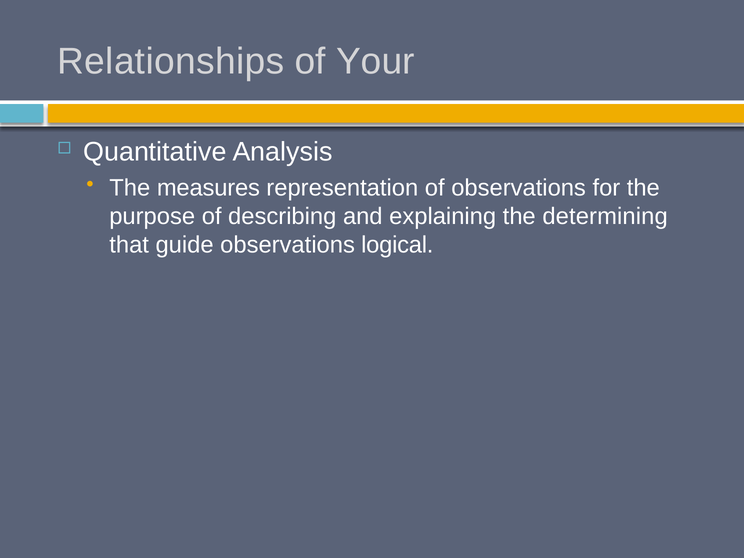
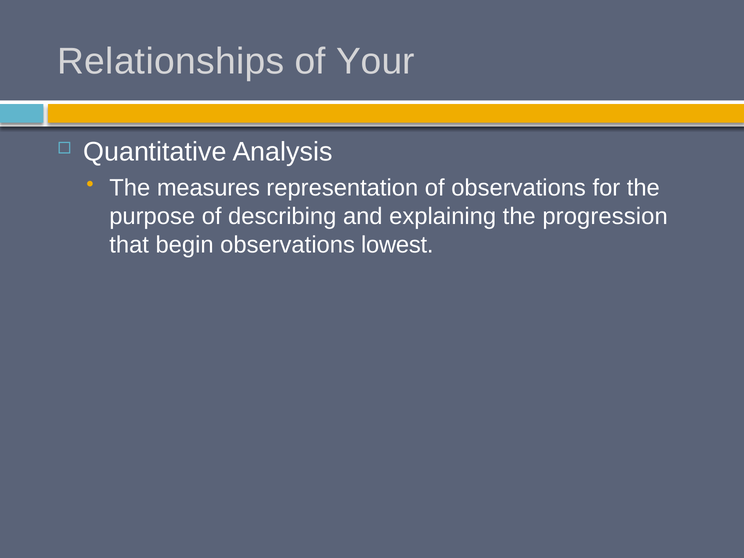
determining: determining -> progression (605, 216)
guide: guide -> begin (185, 245)
logical: logical -> lowest (397, 245)
